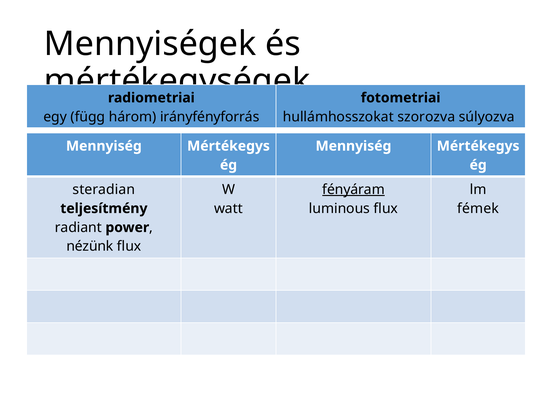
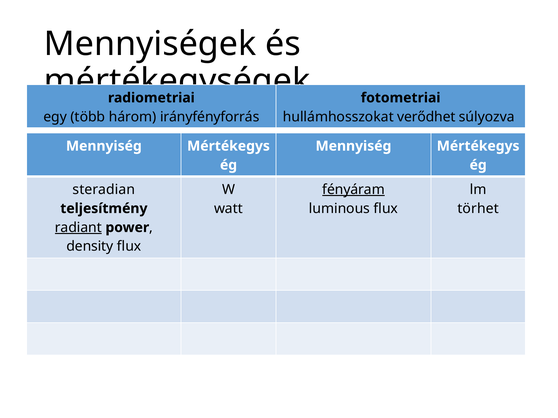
függ: függ -> több (88, 117)
szorozva: szorozva -> verődhet (426, 117)
fémek: fémek -> törhet (478, 209)
radiant underline: none -> present (78, 228)
nézünk: nézünk -> density (90, 247)
